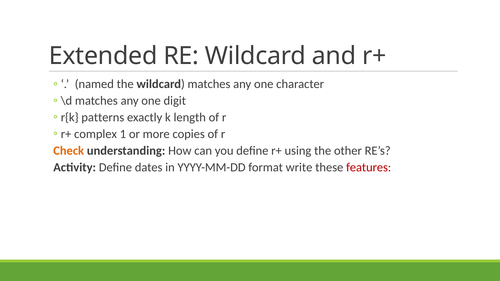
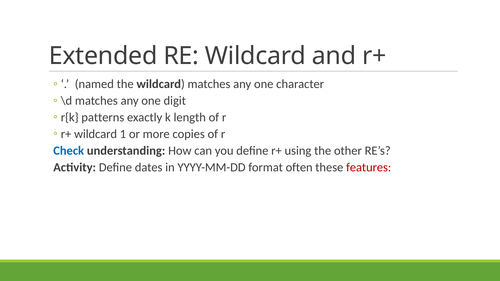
complex: complex -> wildcard (96, 134)
Check colour: orange -> blue (69, 151)
write: write -> often (299, 167)
